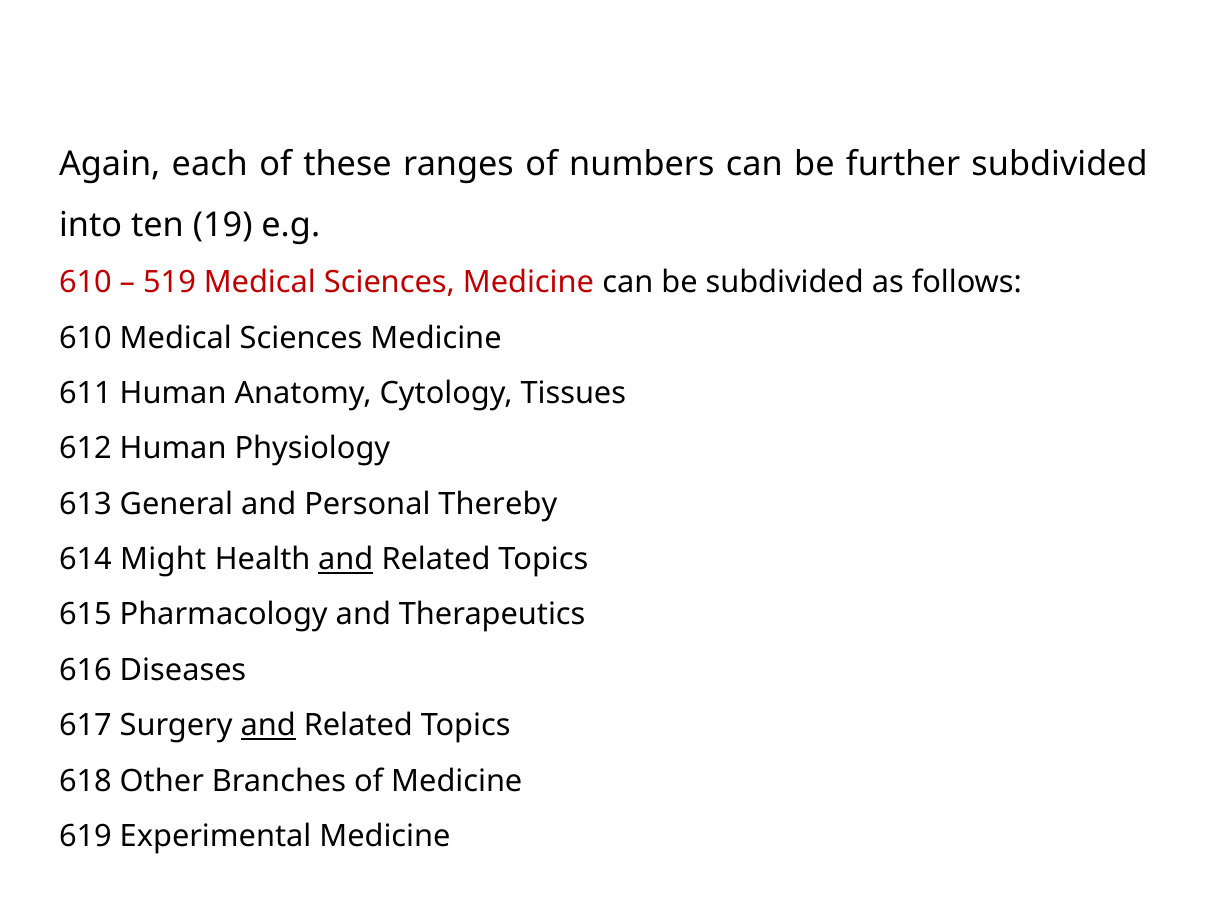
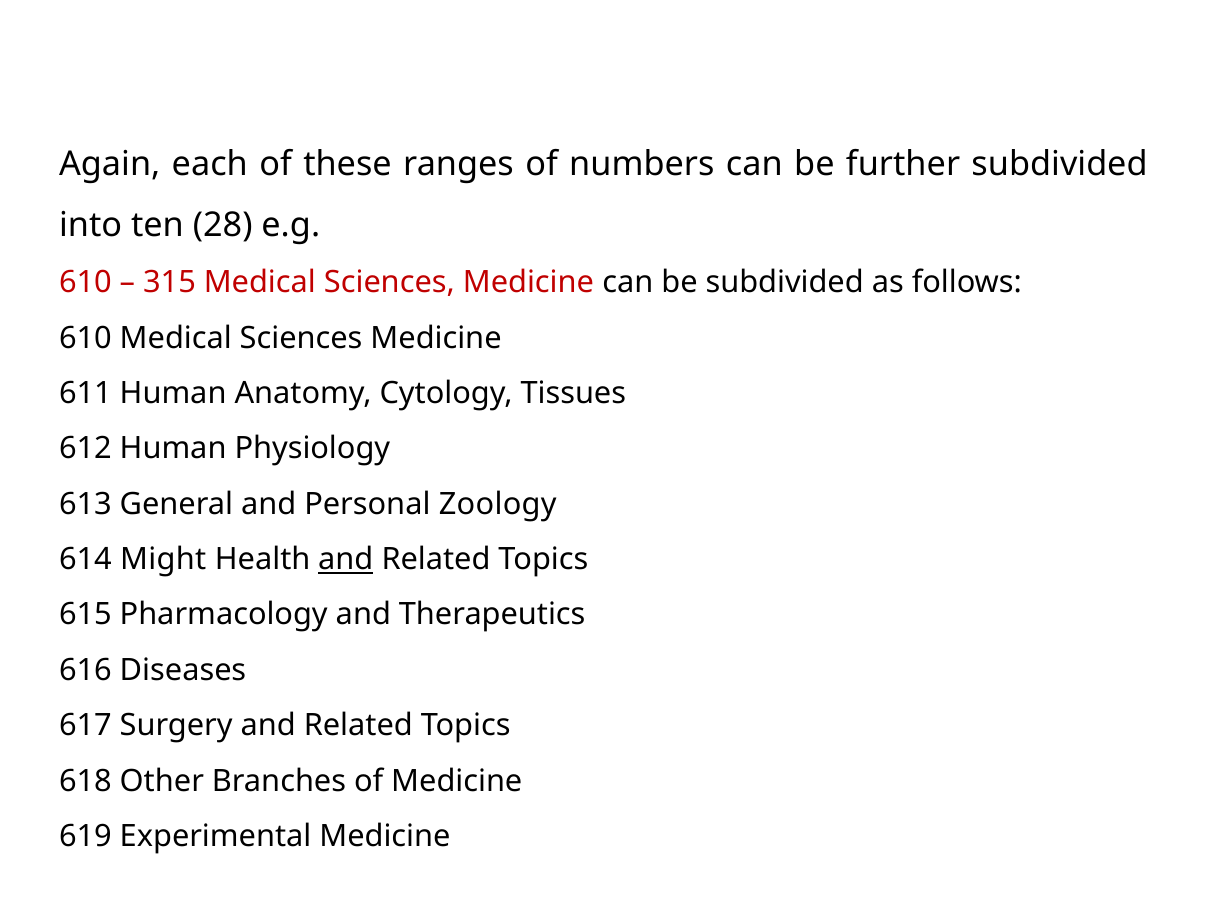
19: 19 -> 28 (223, 225)
519: 519 -> 315 (170, 283)
Thereby: Thereby -> Zoology (498, 504)
and underline: present -> none (268, 726)
